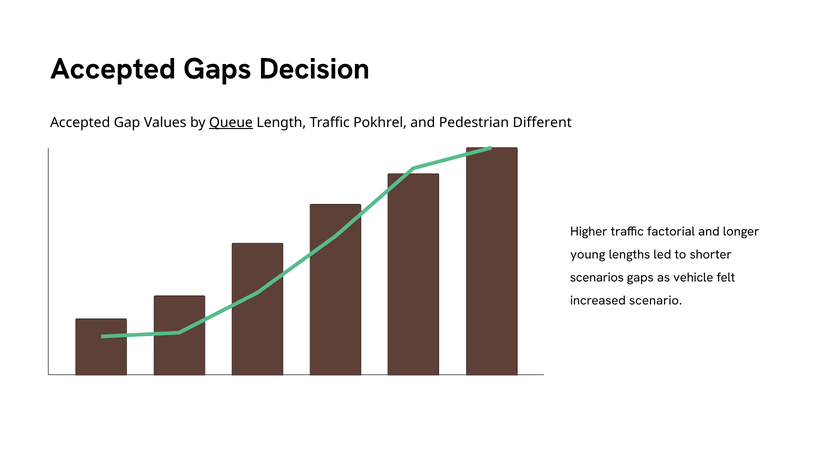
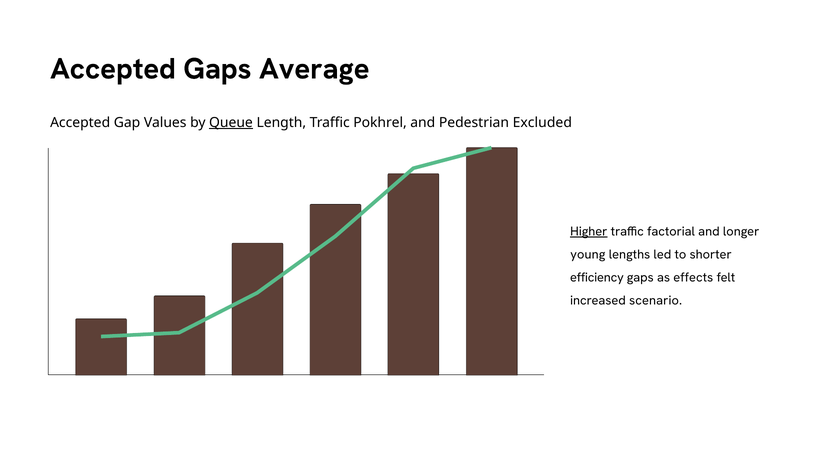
Decision: Decision -> Average (314, 69)
Different: Different -> Excluded (542, 123)
Higher underline: none -> present (589, 232)
scenarios: scenarios -> efficiency (597, 278)
vehicle: vehicle -> effects (693, 278)
